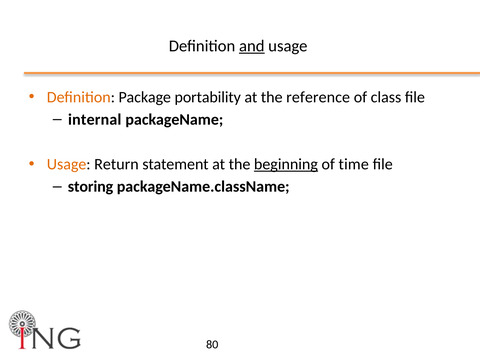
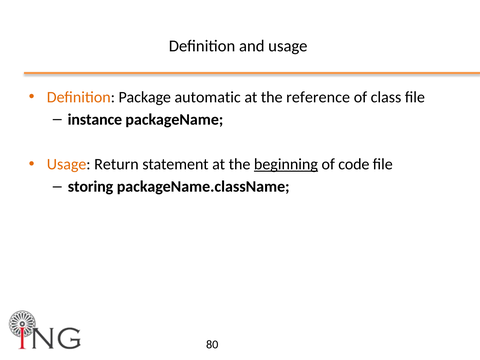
and underline: present -> none (252, 46)
portability: portability -> automatic (208, 97)
internal: internal -> instance (95, 120)
time: time -> code (354, 164)
